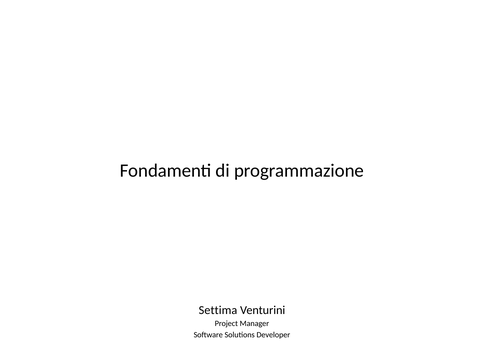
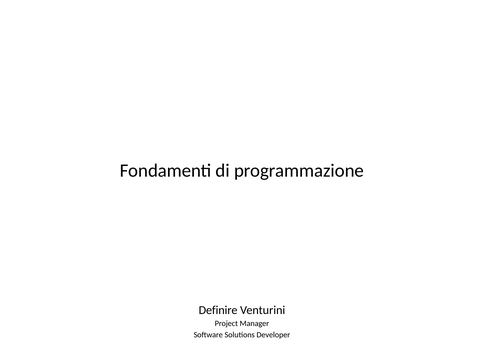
Settima: Settima -> Definire (218, 310)
